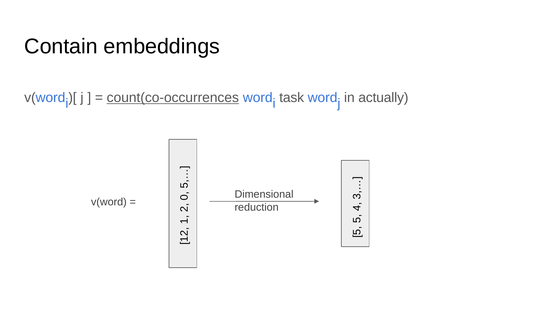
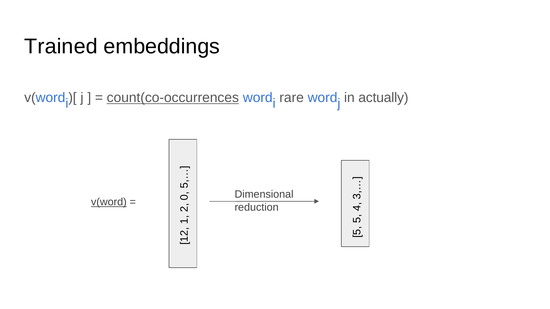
Contain: Contain -> Trained (61, 47)
task: task -> rare (292, 98)
v(word underline: none -> present (109, 202)
